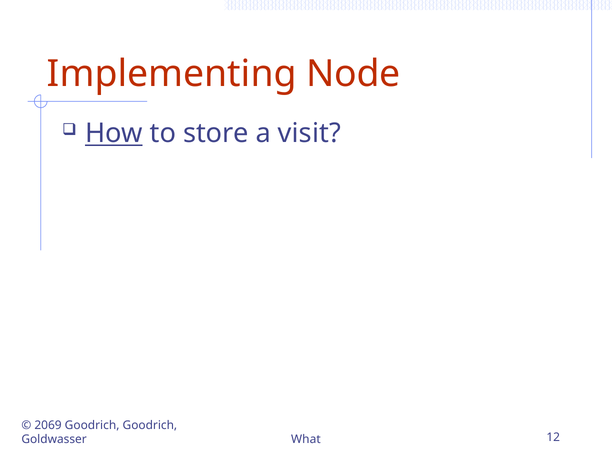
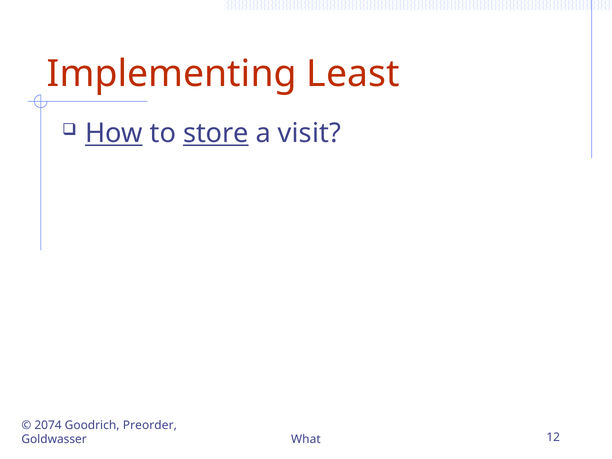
Node: Node -> Least (353, 74)
store underline: none -> present (216, 133)
2069: 2069 -> 2074 (48, 425)
Goodrich Goodrich: Goodrich -> Preorder (150, 425)
